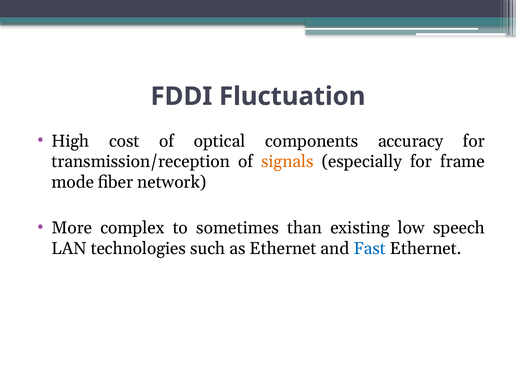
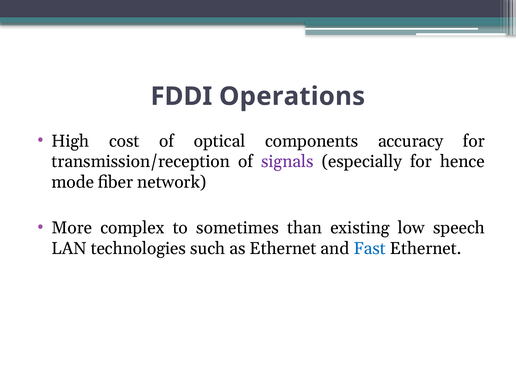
Fluctuation: Fluctuation -> Operations (292, 96)
signals colour: orange -> purple (287, 162)
frame: frame -> hence (462, 162)
